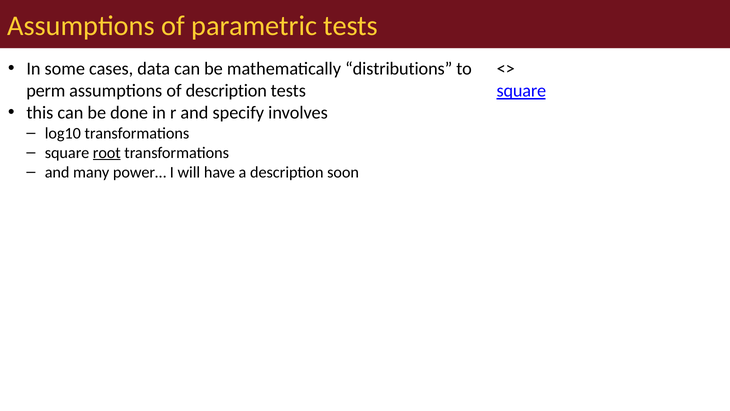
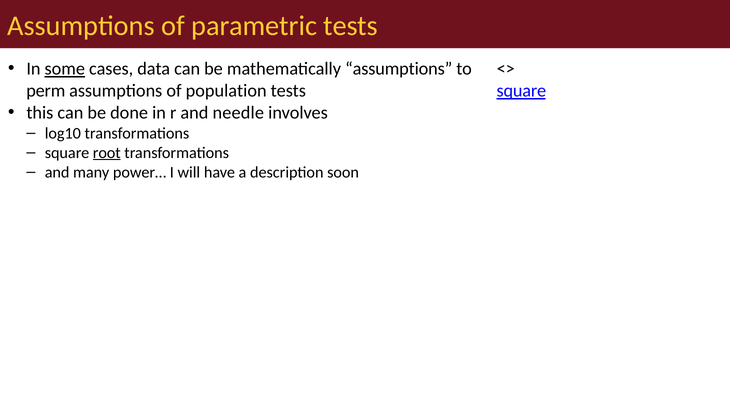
some underline: none -> present (65, 69)
mathematically distributions: distributions -> assumptions (399, 69)
of description: description -> population (226, 91)
specify: specify -> needle (238, 113)
